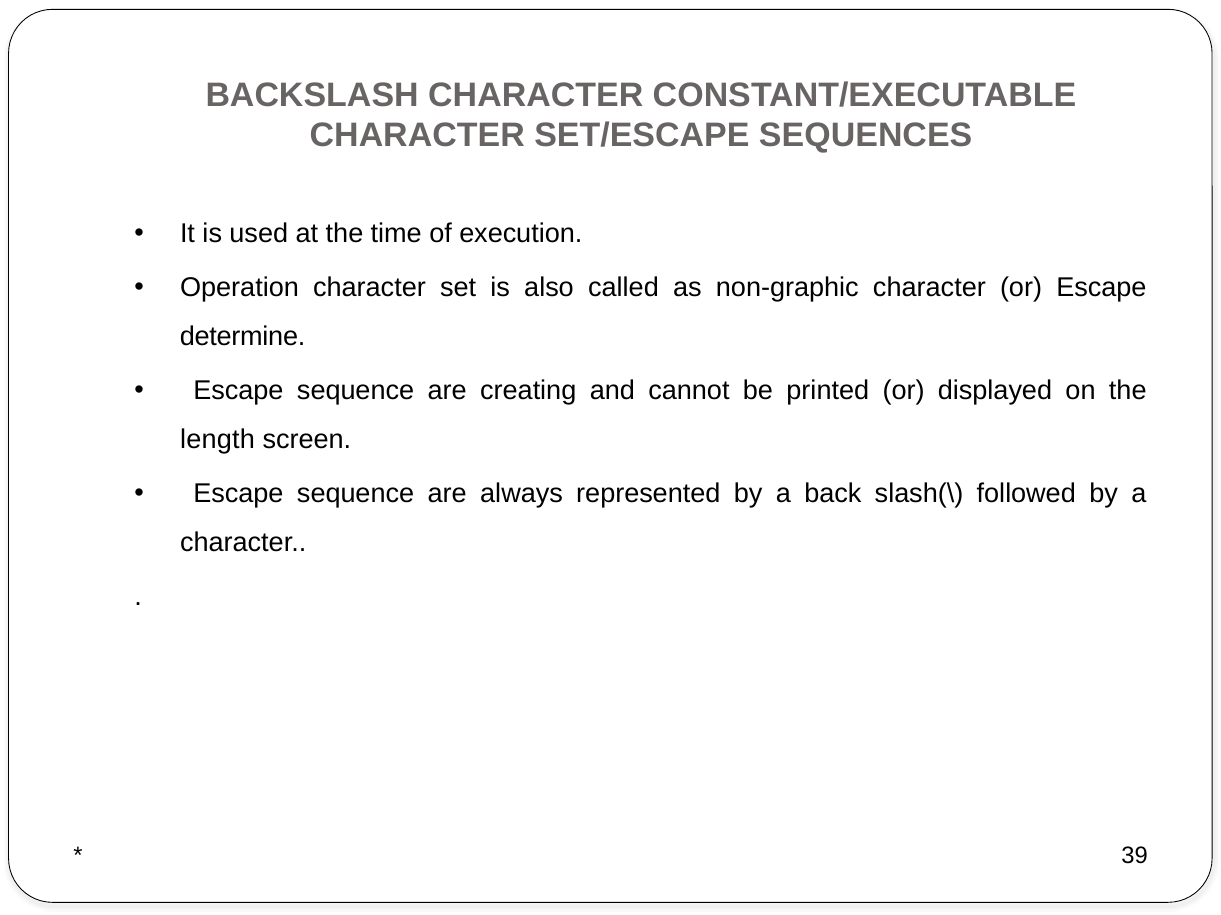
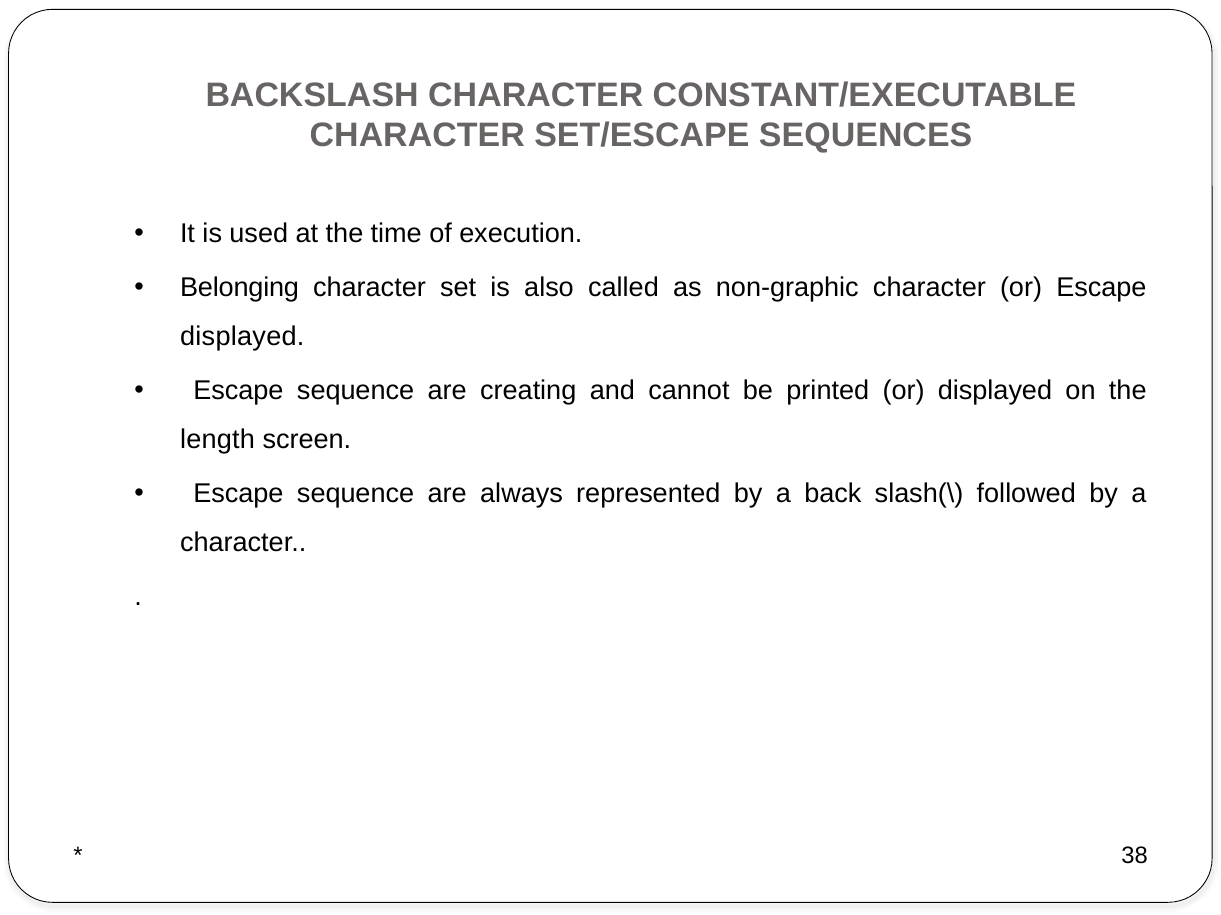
Operation: Operation -> Belonging (240, 288)
determine: determine -> displayed (242, 337)
39: 39 -> 38 (1135, 856)
